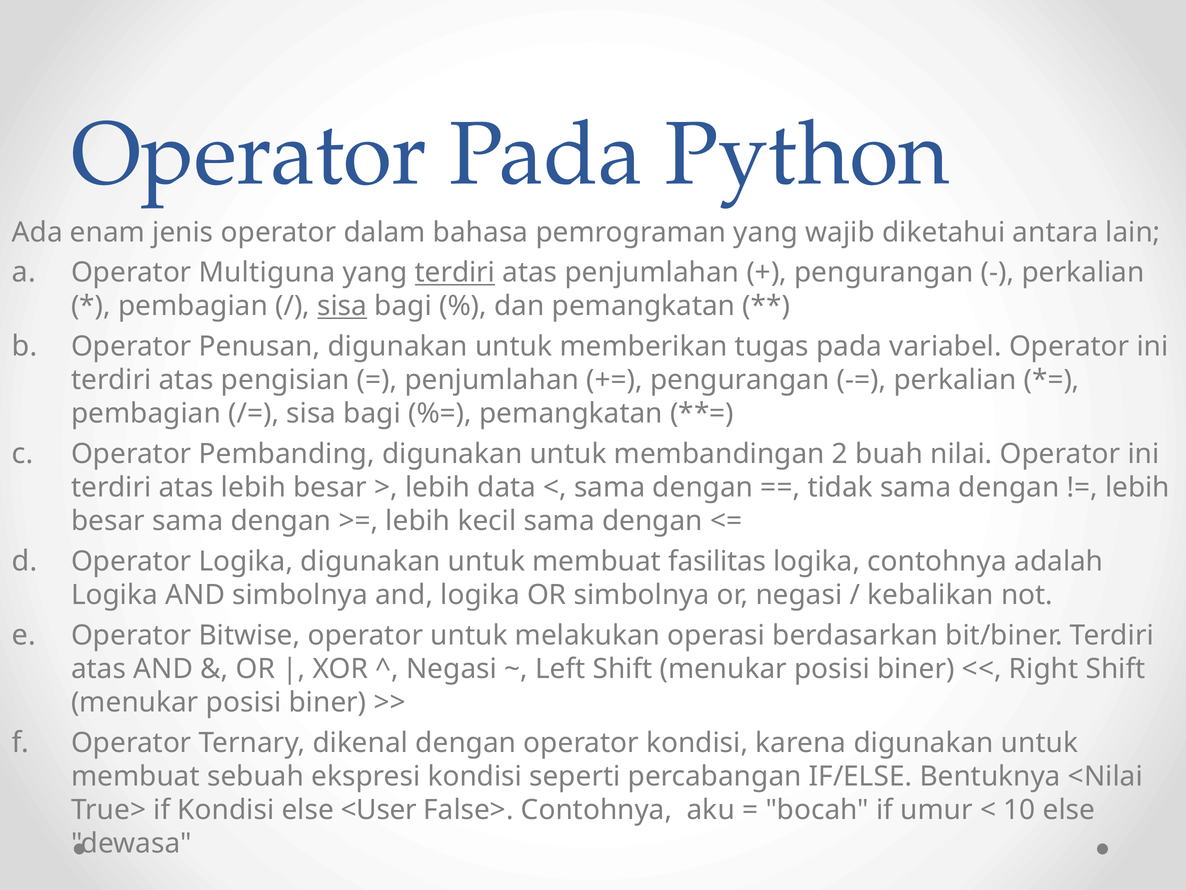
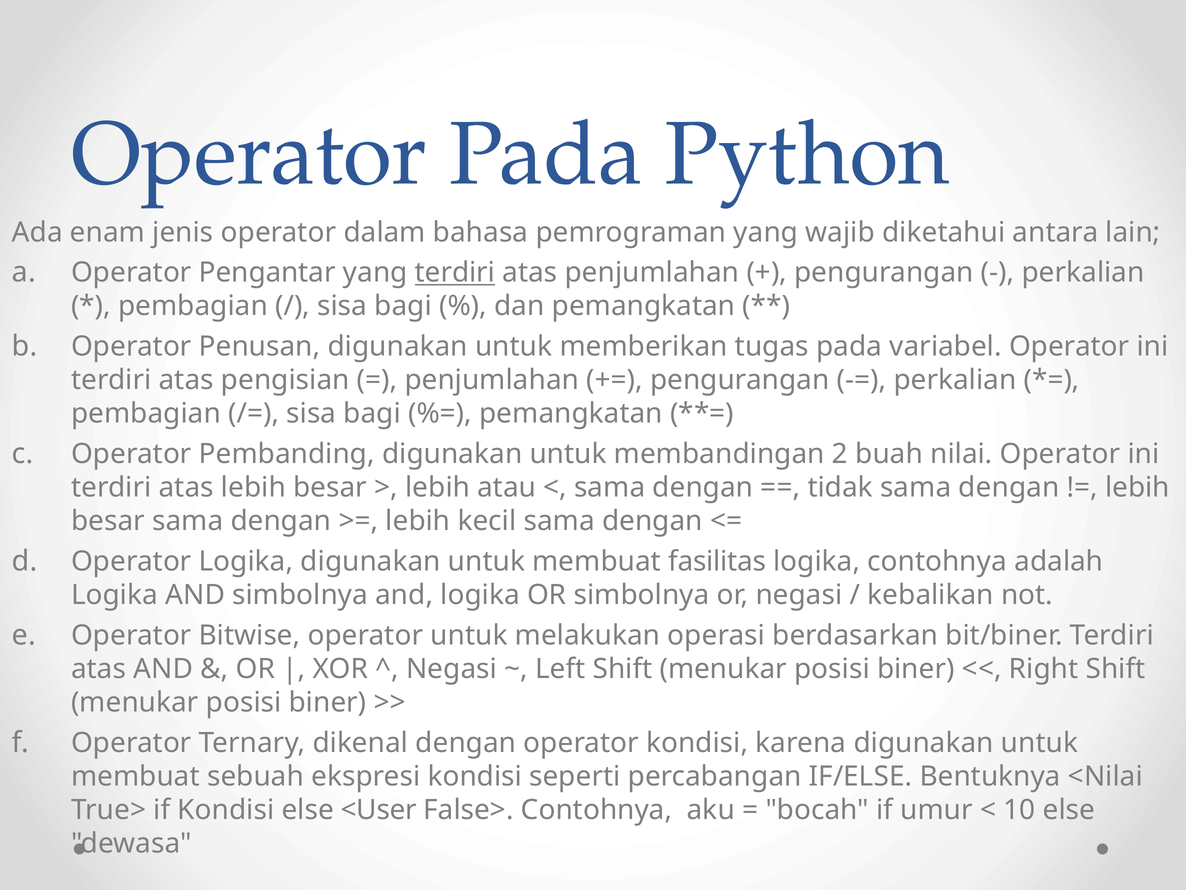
Multiguna: Multiguna -> Pengantar (267, 272)
sisa underline: present -> none (342, 306)
data: data -> atau (507, 487)
